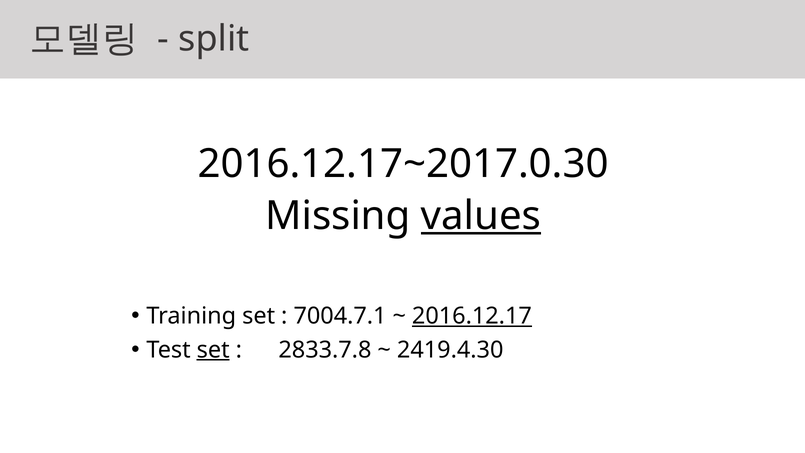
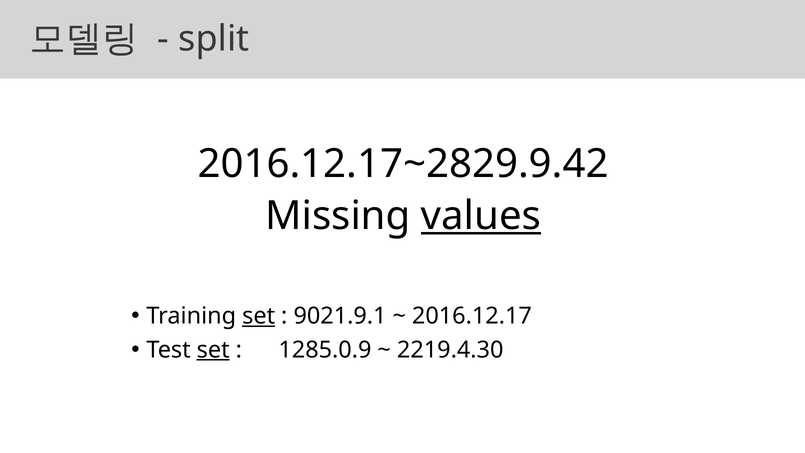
2016.12.17~2017.0.30: 2016.12.17~2017.0.30 -> 2016.12.17~2829.9.42 (403, 164)
set underline: none -> present (259, 316)
7004.7.1: 7004.7.1 -> 9021.9.1 (340, 316)
2016.12.17 underline: present -> none (472, 316)
2833.7.8: 2833.7.8 -> 1285.0.9 (325, 350)
2419.4.30: 2419.4.30 -> 2219.4.30 (450, 350)
